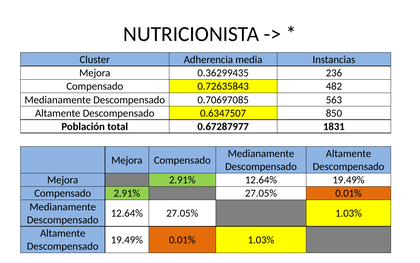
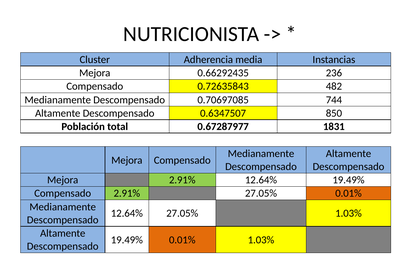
0.36299435: 0.36299435 -> 0.66292435 (223, 73)
563: 563 -> 744 (334, 100)
